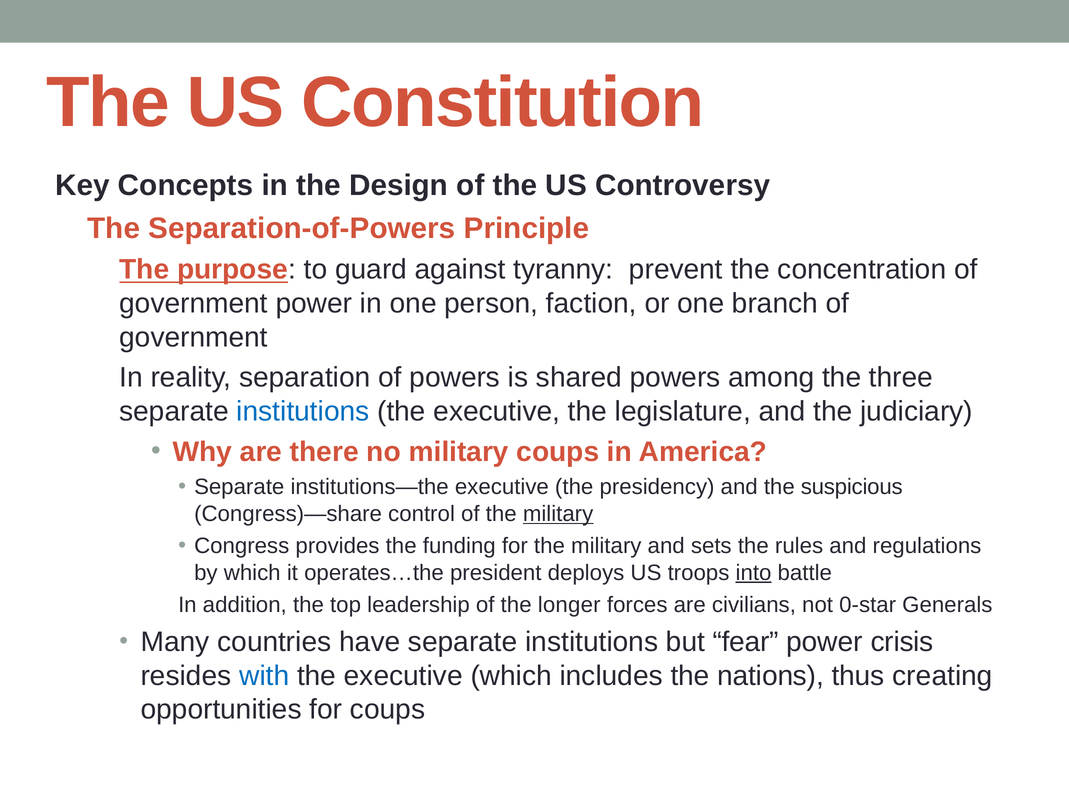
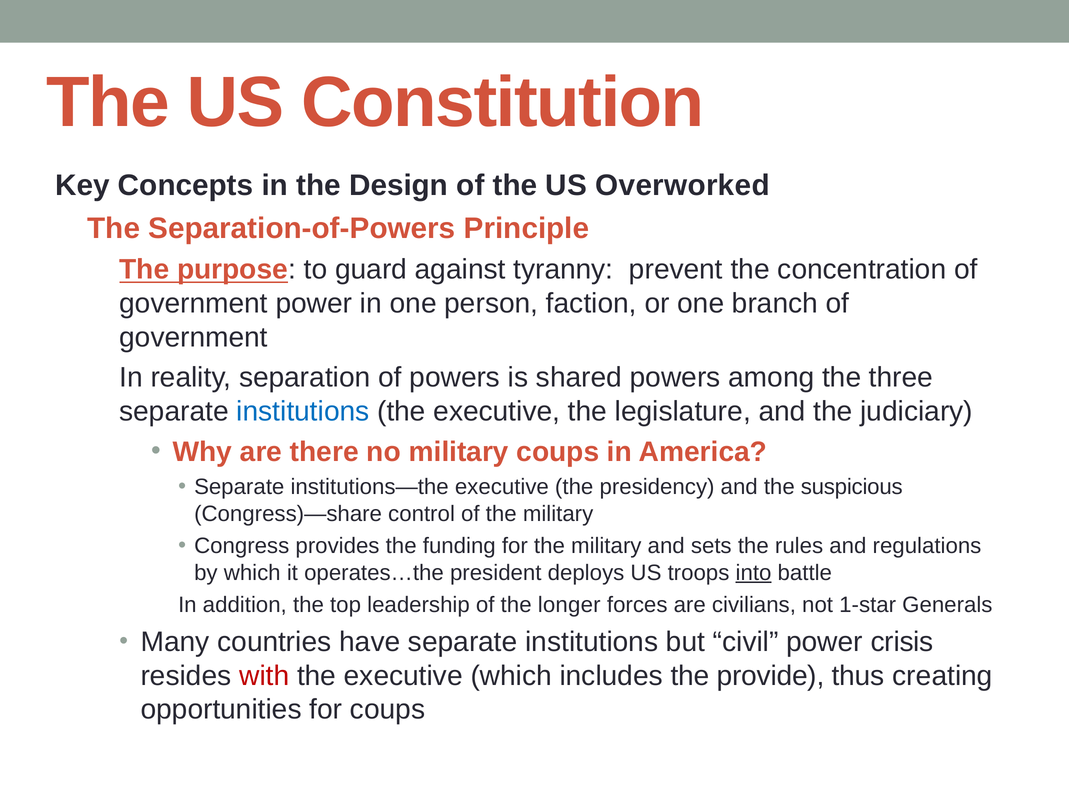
Controversy: Controversy -> Overworked (682, 186)
military underline: present -> none (558, 514)
0-star: 0-star -> 1-star (868, 605)
fear: fear -> civil (746, 642)
with colour: blue -> red (264, 676)
nations: nations -> provide (771, 676)
